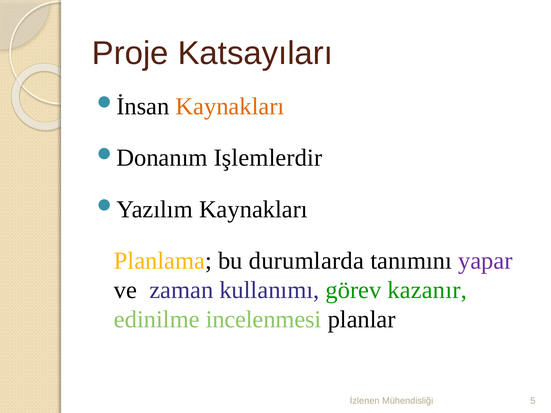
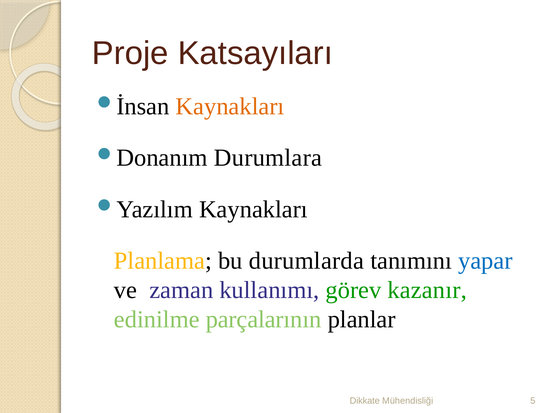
Işlemlerdir: Işlemlerdir -> Durumlara (268, 158)
yapar colour: purple -> blue (485, 261)
incelenmesi: incelenmesi -> parçalarının (264, 320)
İzlenen: İzlenen -> Dikkate (365, 401)
